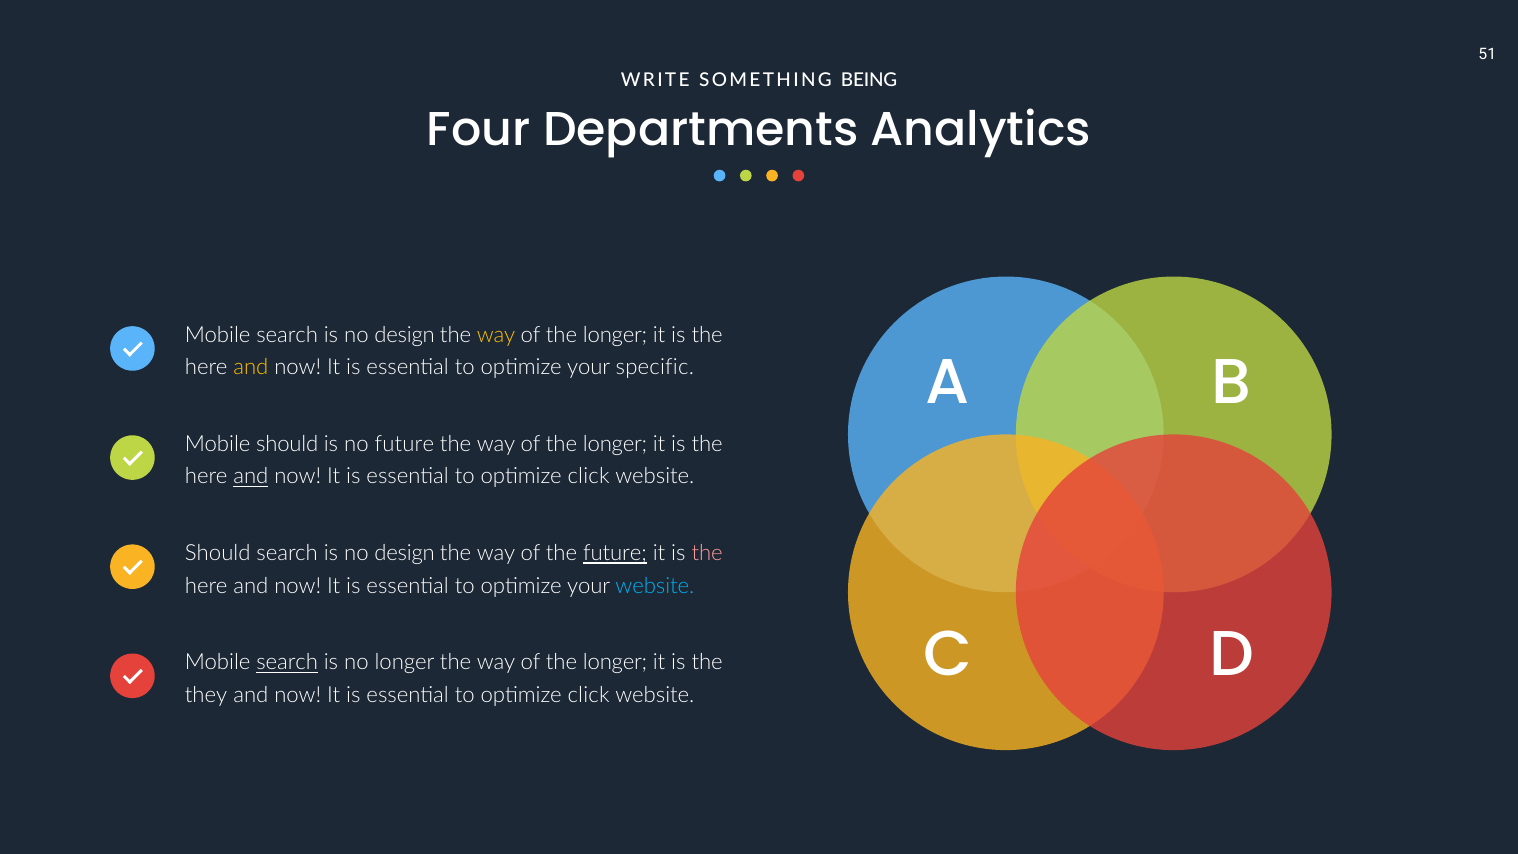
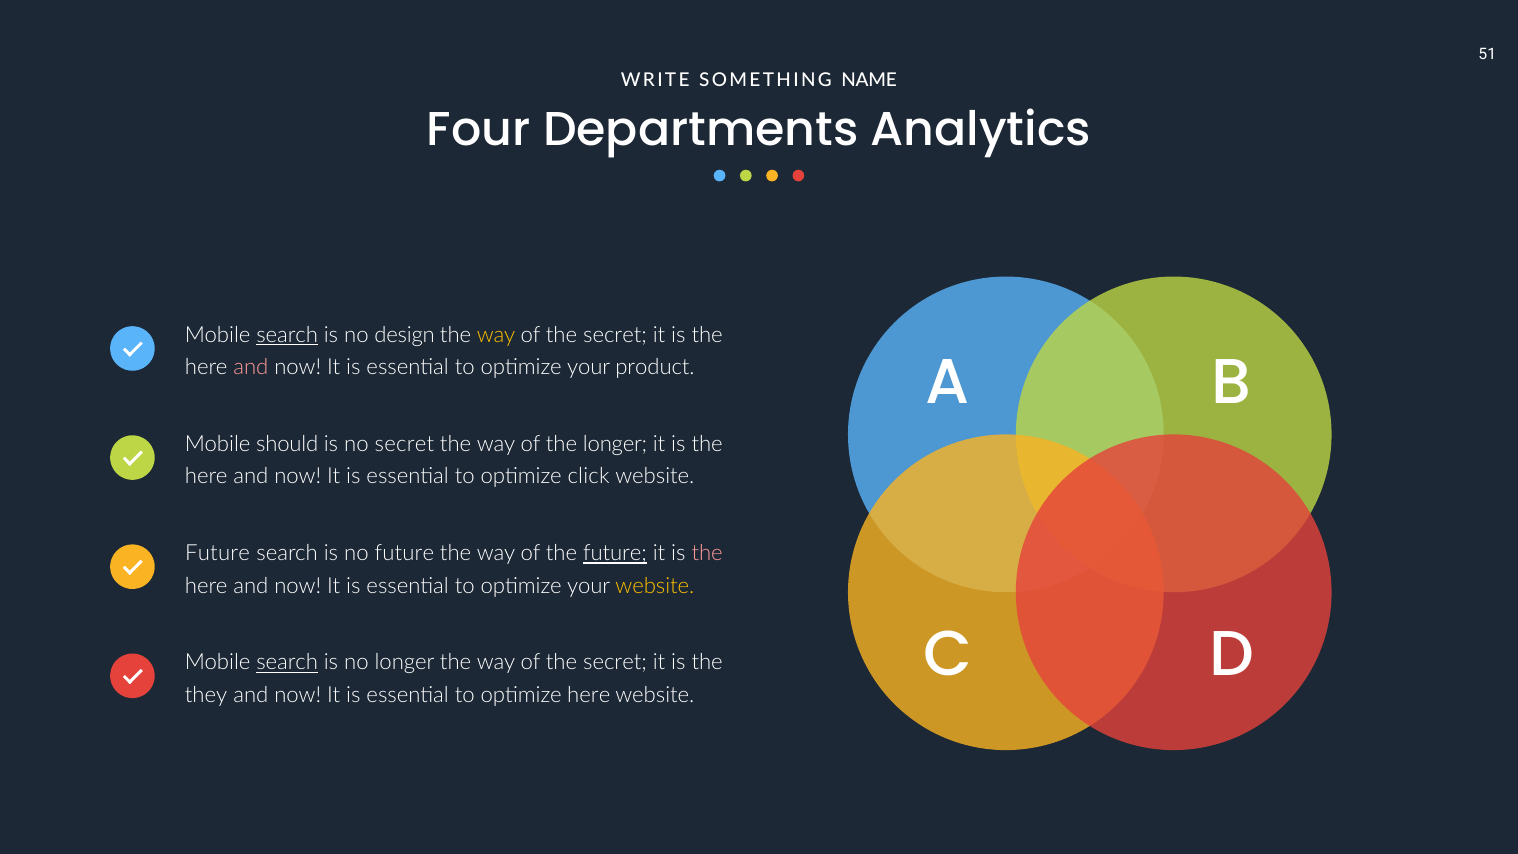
BEING: BEING -> NAME (869, 80)
search underline: none -> present (287, 335)
longer: longer -> secret (615, 335)
and colour: yellow -> pink (251, 368)
specific: specific -> product (655, 368)
no future: future -> secret (404, 444)
and underline: present -> none (251, 477)
Should: Should -> Future (218, 554)
design: design -> future (404, 554)
website colour: light blue -> yellow (655, 586)
longer: longer -> secret (615, 663)
click: click -> here (589, 695)
